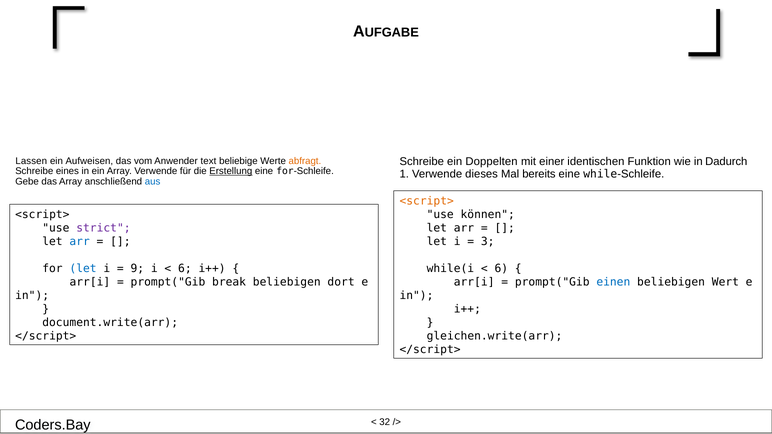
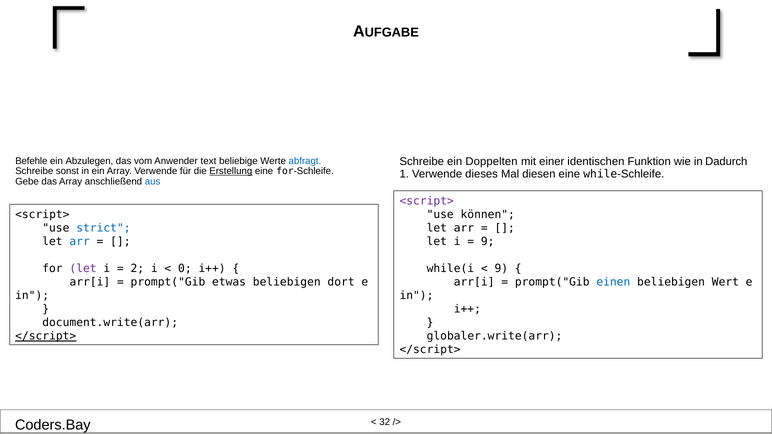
Lassen: Lassen -> Befehle (31, 161)
Aufweisen: Aufweisen -> Abzulegen (89, 161)
abfragt colour: orange -> blue (305, 161)
eines: eines -> sonst (67, 171)
bereits: bereits -> diesen (539, 174)
<script> colour: orange -> purple (427, 201)
strict colour: purple -> blue (103, 228)
3: 3 -> 9 (488, 242)
6: 6 -> 9 (501, 269)
let colour: blue -> purple (83, 269)
9: 9 -> 2 (137, 269)
6: 6 -> 0 (185, 269)
break: break -> etwas (229, 282)
gleichen.write(arr: gleichen.write(arr -> globaler.write(arr (495, 336)
</script> underline: none -> present (46, 336)
